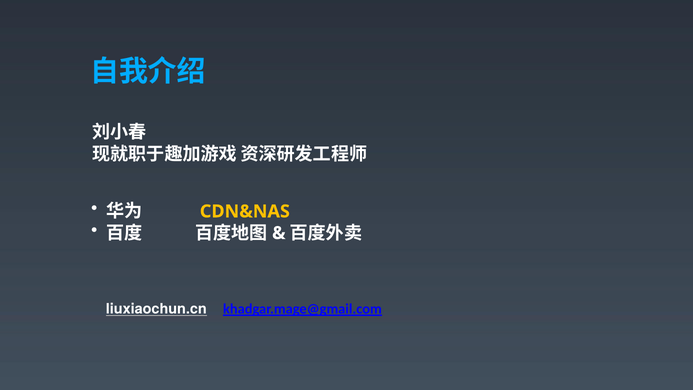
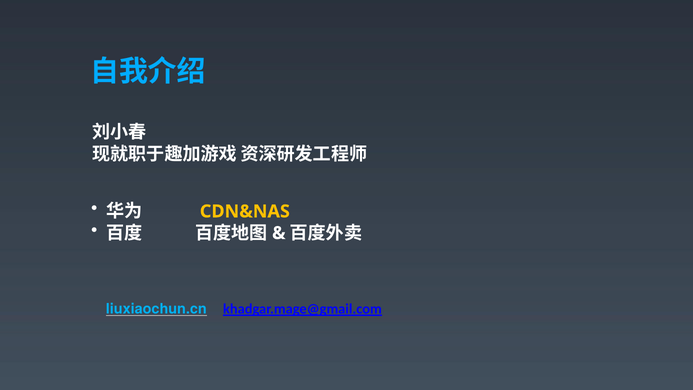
liuxiaochun.cn colour: white -> light blue (156, 309)
